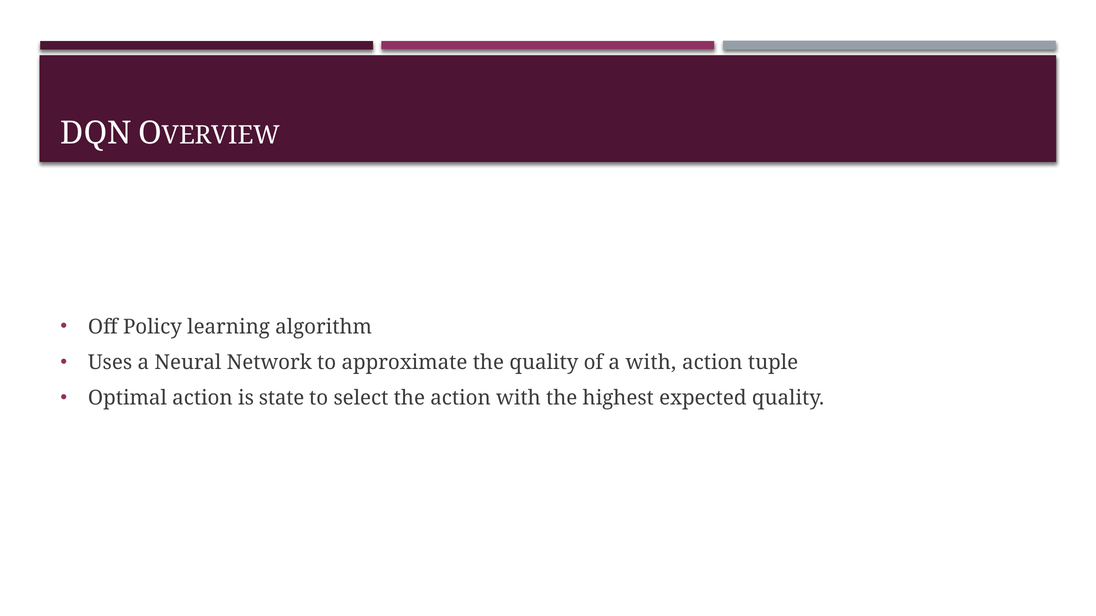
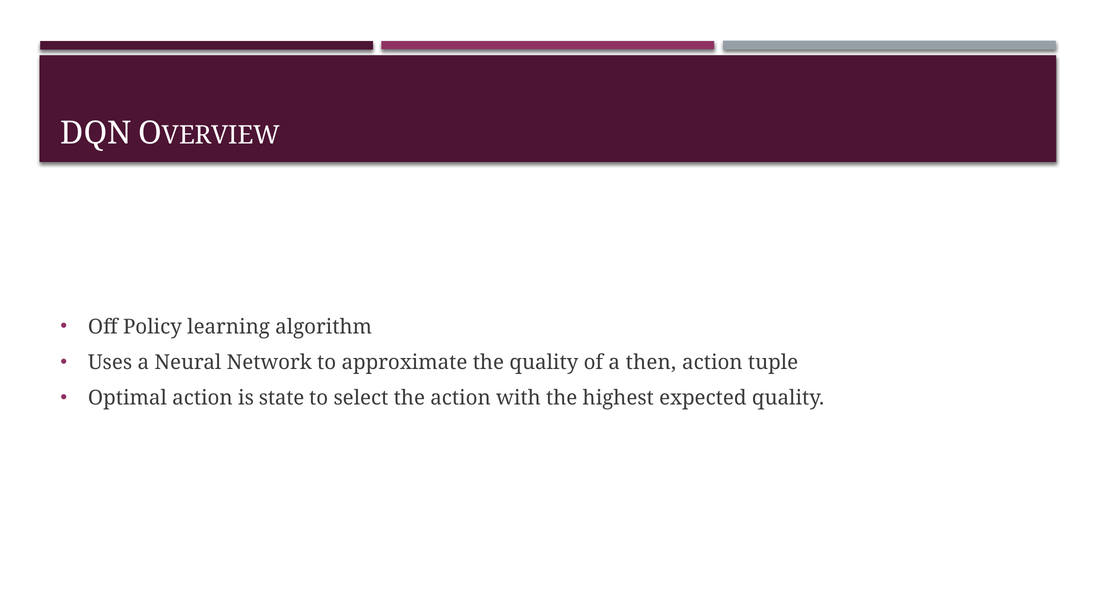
a with: with -> then (651, 363)
